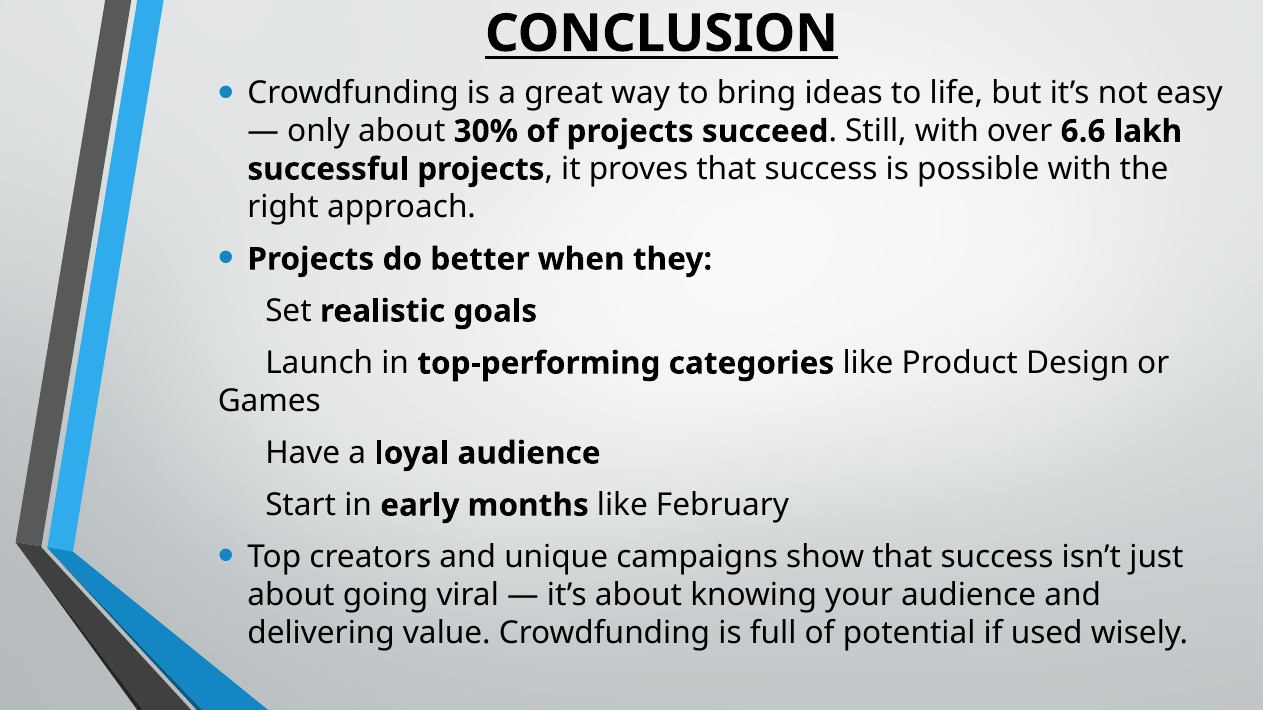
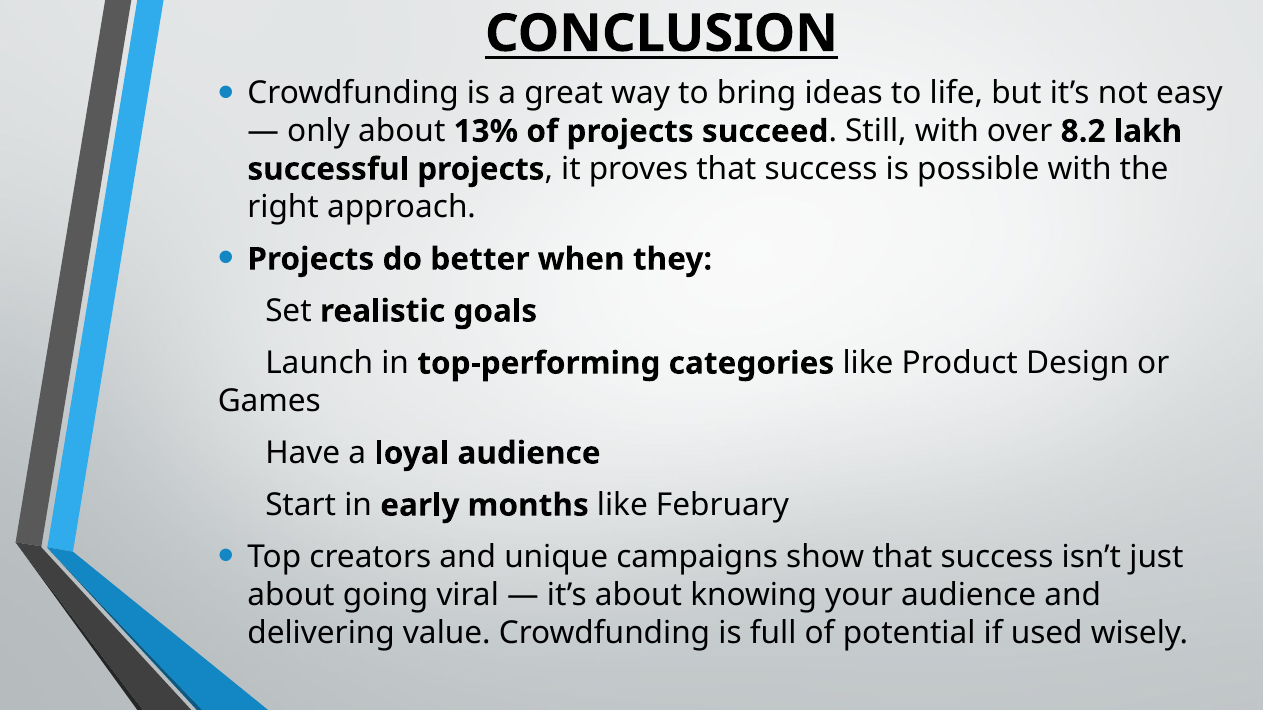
30%: 30% -> 13% (486, 131)
6.6: 6.6 -> 8.2 (1083, 131)
